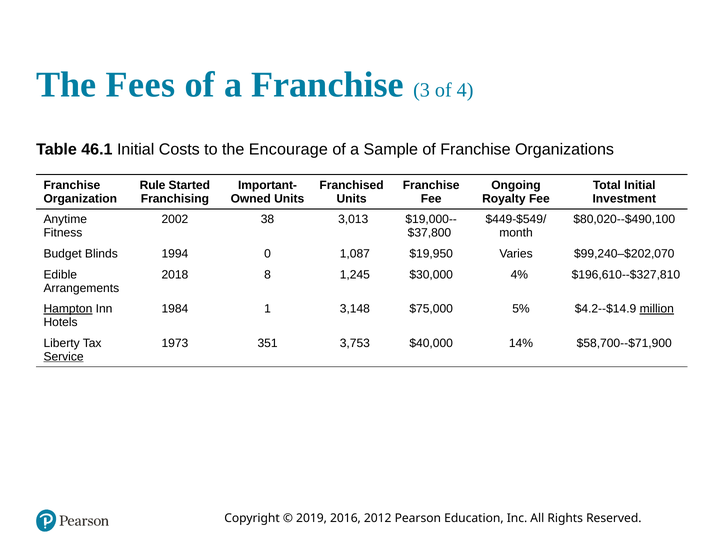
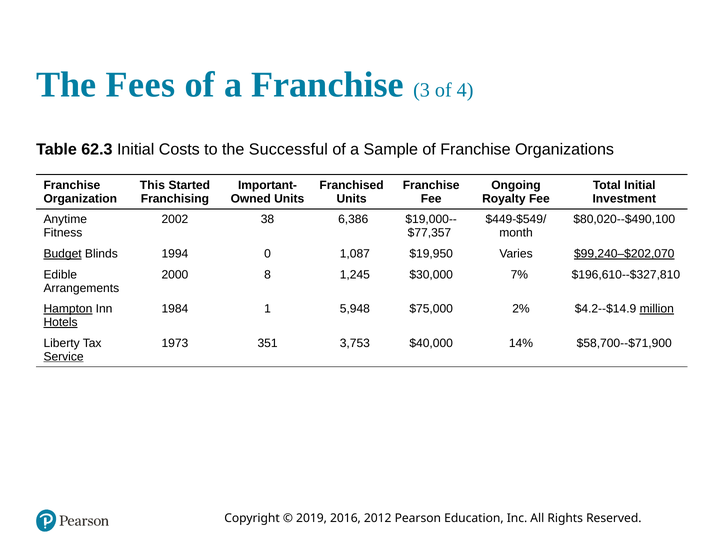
46.1: 46.1 -> 62.3 (97, 150)
Encourage: Encourage -> Successful (288, 150)
Rule: Rule -> This (152, 185)
3,013: 3,013 -> 6,386 (353, 219)
$37,800: $37,800 -> $77,357 (429, 233)
Budget underline: none -> present (63, 254)
$99,240–$202,070 underline: none -> present (624, 254)
2018: 2018 -> 2000 (175, 275)
4%: 4% -> 7% (519, 275)
3,148: 3,148 -> 5,948 (355, 309)
5%: 5% -> 2% (521, 309)
Hotels underline: none -> present (61, 322)
